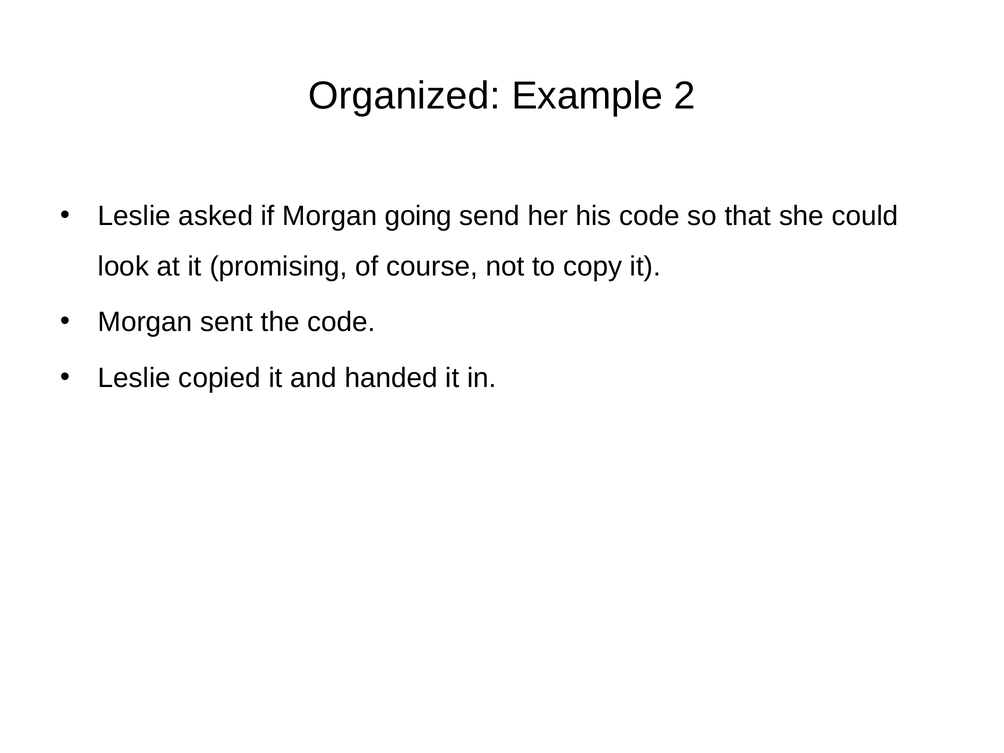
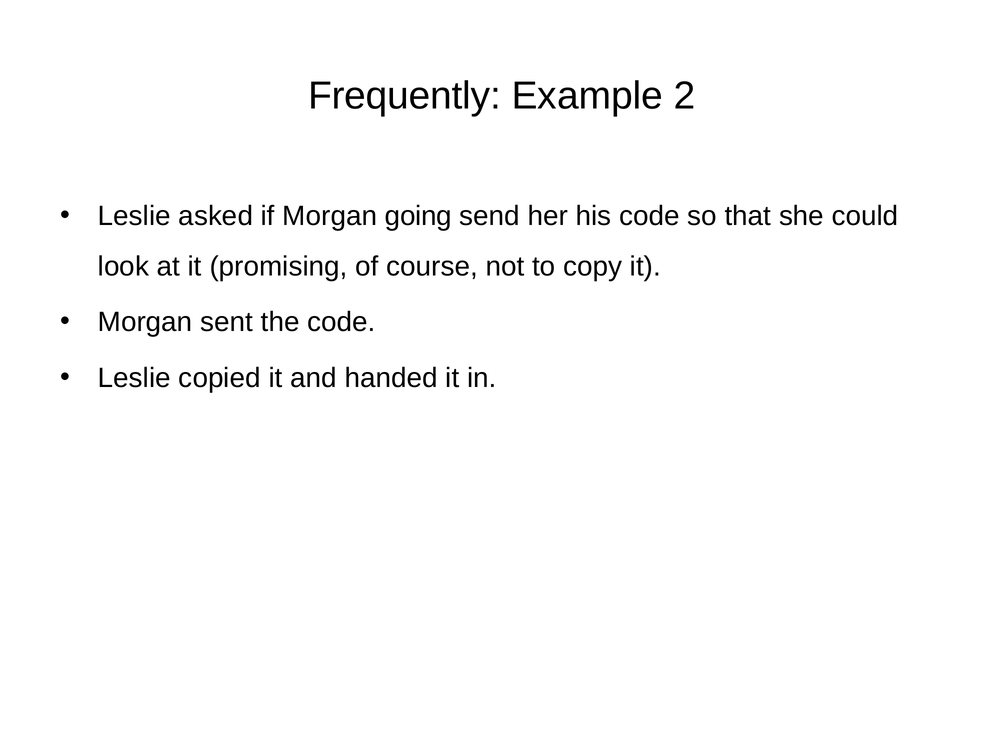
Organized: Organized -> Frequently (405, 96)
